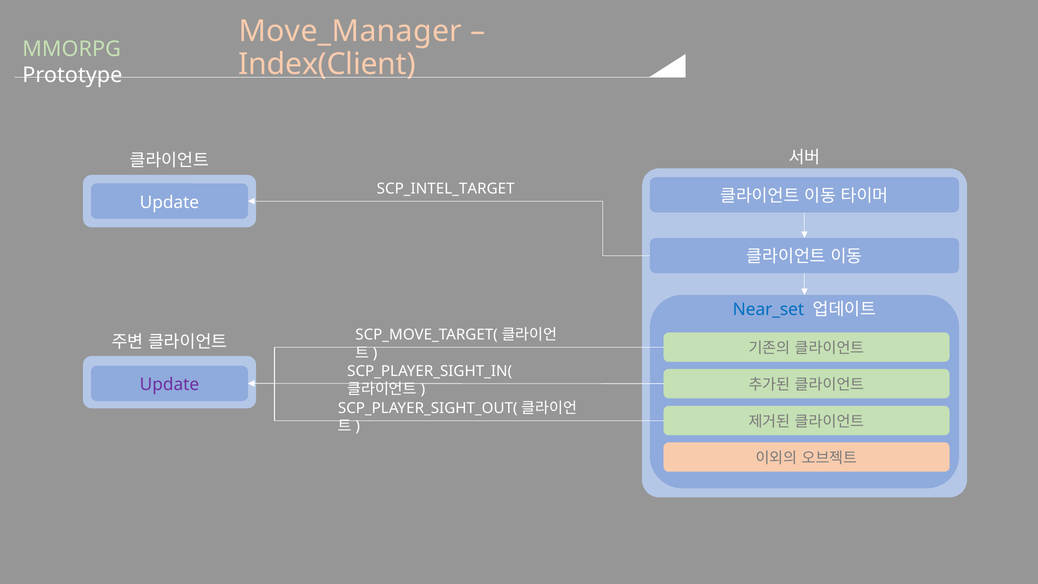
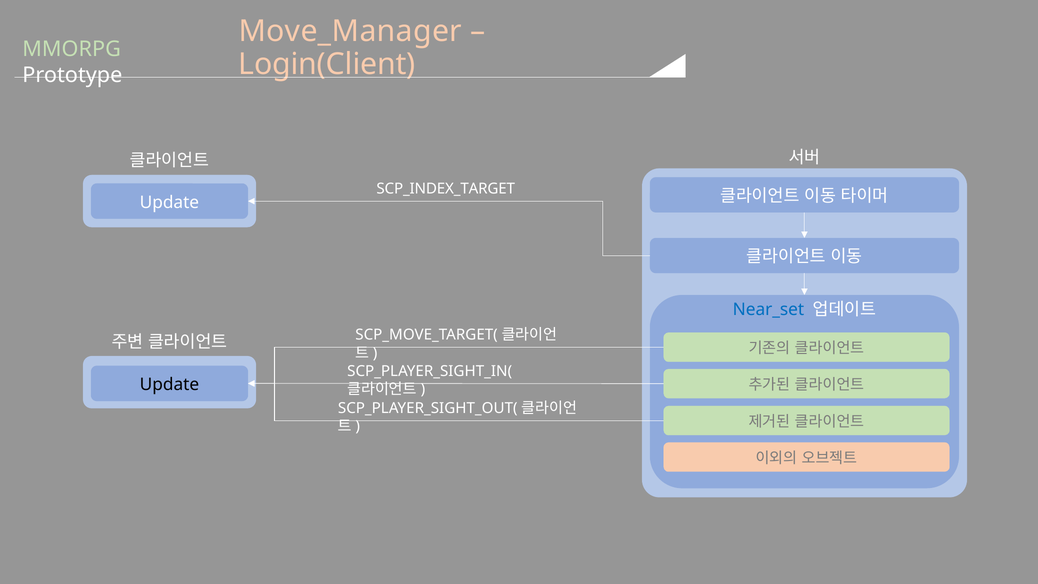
Index(Client: Index(Client -> Login(Client (327, 64)
SCP_INTEL_TARGET: SCP_INTEL_TARGET -> SCP_INDEX_TARGET (446, 189)
Update colour: purple -> black (169, 385)
